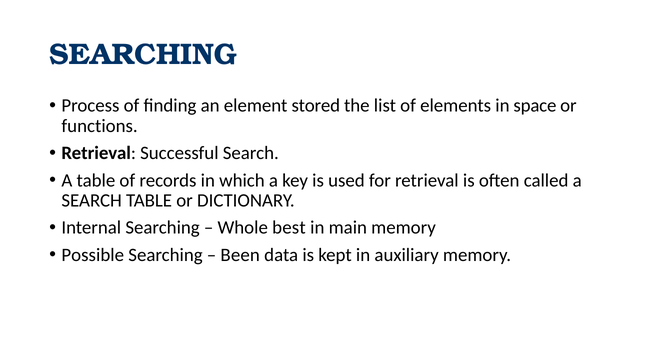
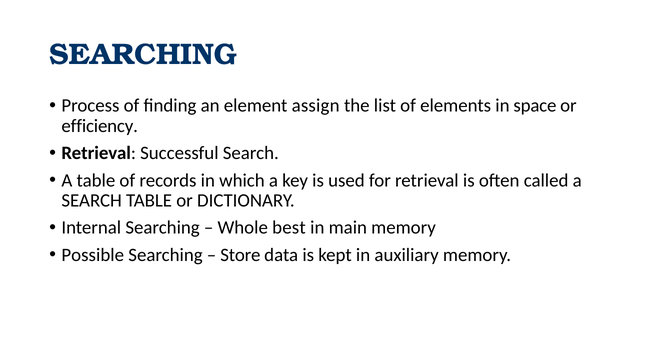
stored: stored -> assign (316, 106)
functions: functions -> efficiency (100, 126)
Been: Been -> Store (240, 255)
